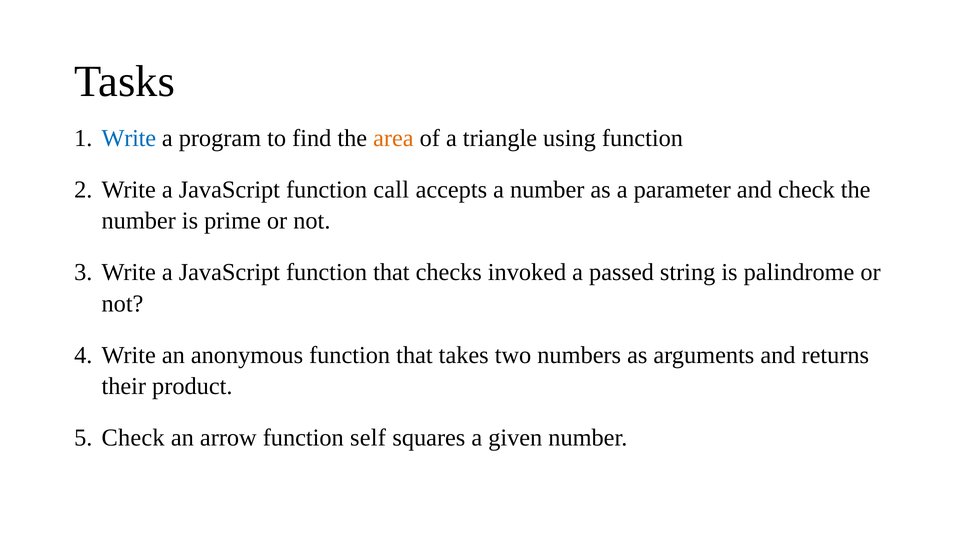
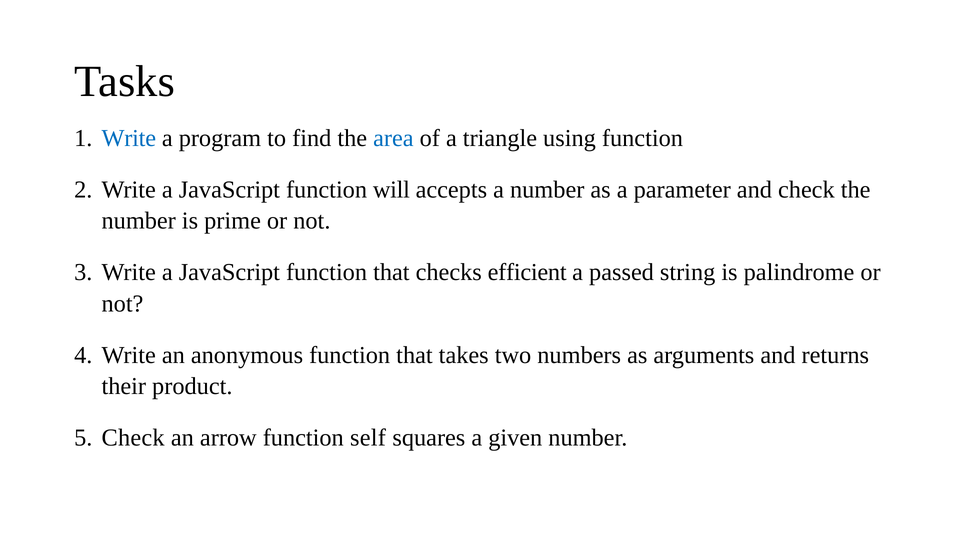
area colour: orange -> blue (393, 138)
call: call -> will (391, 190)
invoked: invoked -> efficient (527, 273)
